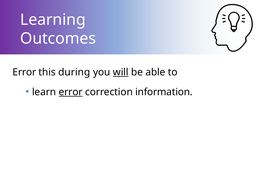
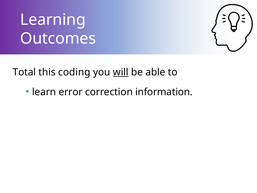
Error: Error -> Total (24, 72)
during: during -> coding (74, 72)
error underline: present -> none (71, 92)
